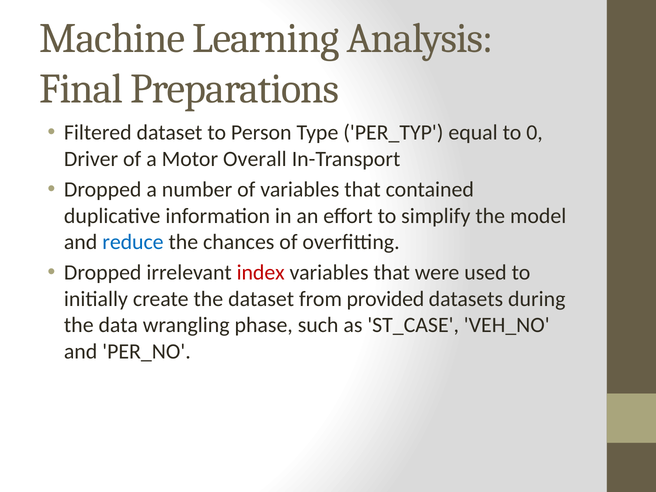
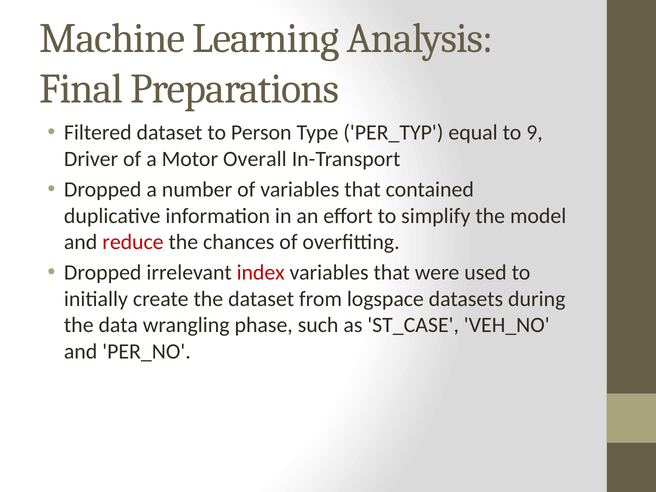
0: 0 -> 9 (535, 133)
reduce colour: blue -> red (133, 242)
provided: provided -> logspace (385, 299)
